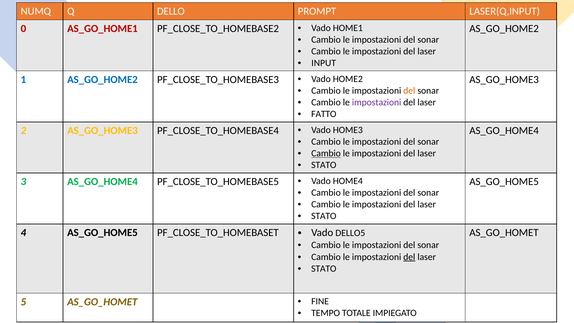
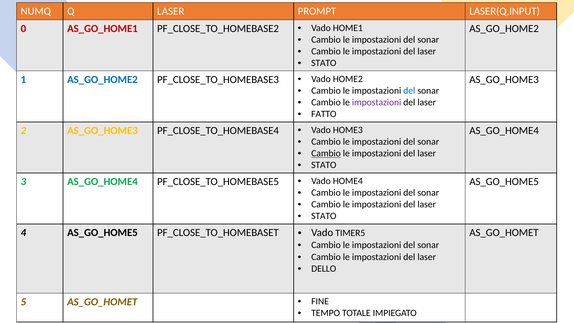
Q DELLO: DELLO -> LASER (171, 11)
INPUT: INPUT -> STATO (324, 63)
del colour: orange -> blue (409, 91)
DELLO5: DELLO5 -> TIMER5 (350, 233)
del underline: present -> none (409, 257)
STATO: STATO -> DELLO (324, 268)
